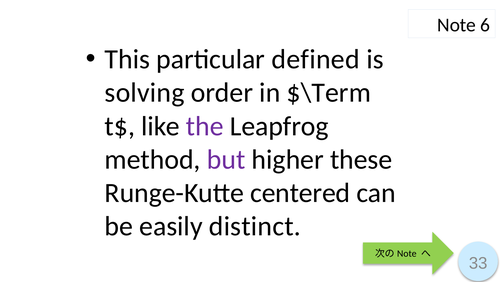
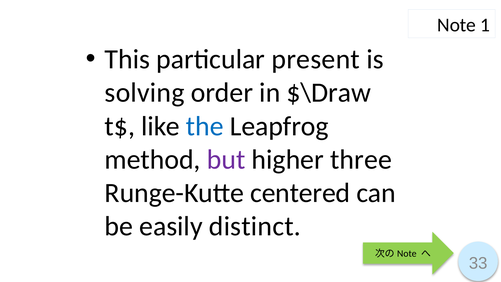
6: 6 -> 1 (485, 25)
defined: defined -> present (316, 59)
$\Term: $\Term -> $\Draw (329, 93)
the colour: purple -> blue (205, 126)
these: these -> three (361, 160)
